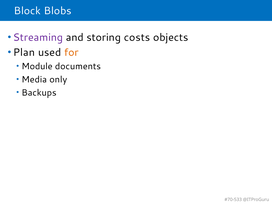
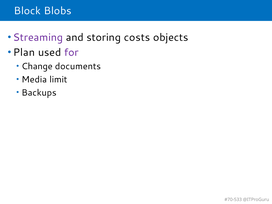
for colour: orange -> purple (71, 52)
Module: Module -> Change (37, 66)
only: only -> limit (58, 80)
